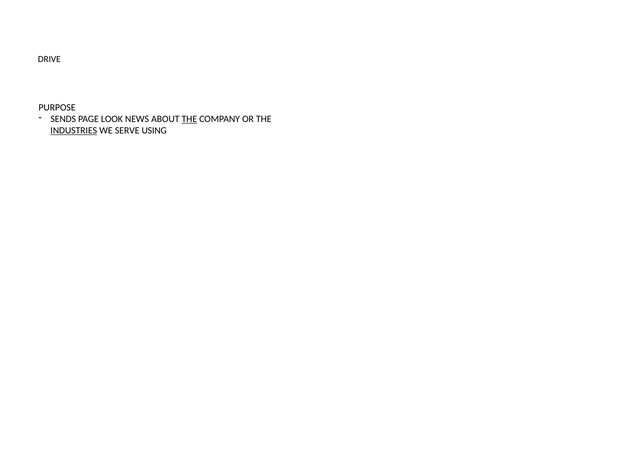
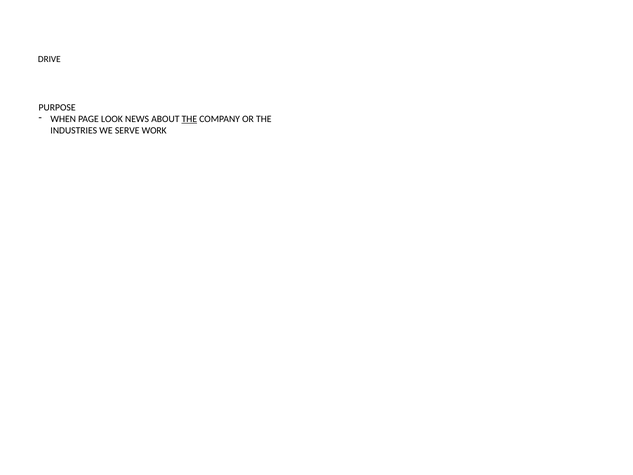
SENDS: SENDS -> WHEN (63, 119)
INDUSTRIES underline: present -> none (74, 131)
USING: USING -> WORK (154, 131)
